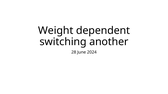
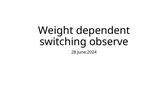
another: another -> observe (109, 42)
